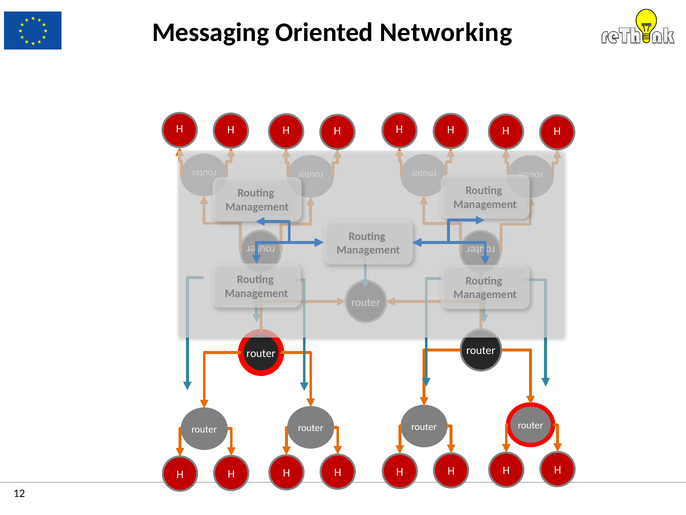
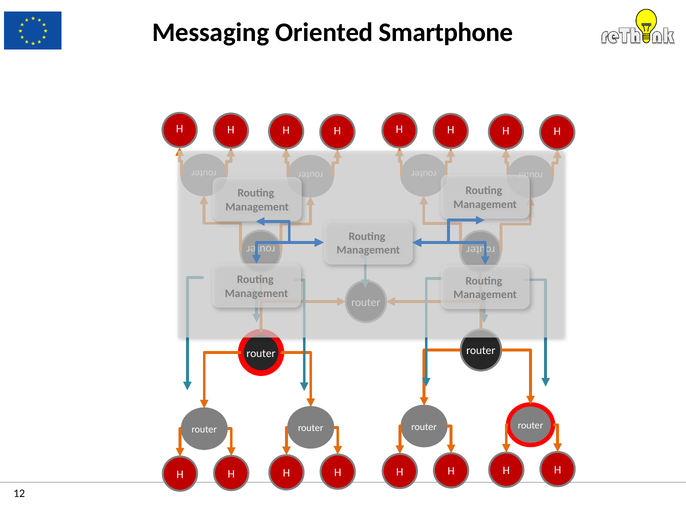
Networking: Networking -> Smartphone (446, 32)
